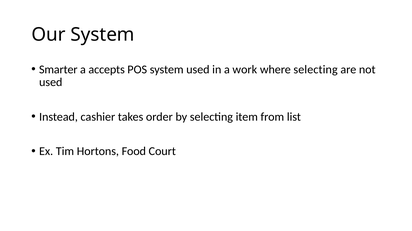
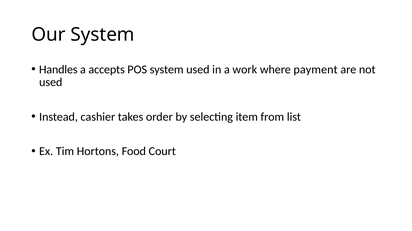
Smarter: Smarter -> Handles (58, 70)
where selecting: selecting -> payment (316, 70)
